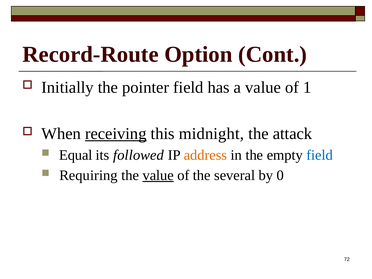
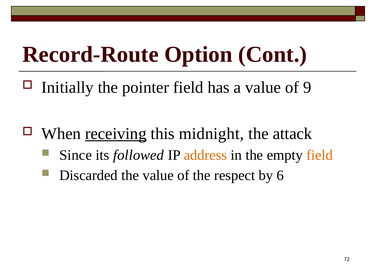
1: 1 -> 9 (307, 87)
Equal: Equal -> Since (76, 155)
field colour: blue -> orange (320, 155)
Requiring: Requiring -> Discarded (88, 175)
value underline: present -> none (158, 175)
several: several -> respect (235, 175)
0: 0 -> 6 (280, 175)
